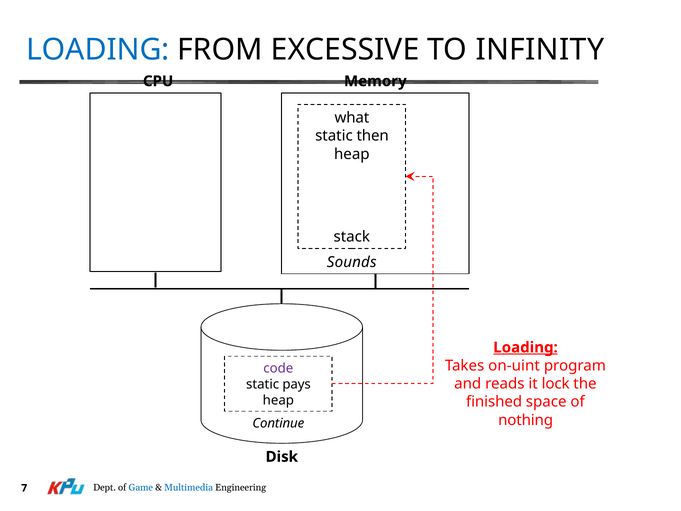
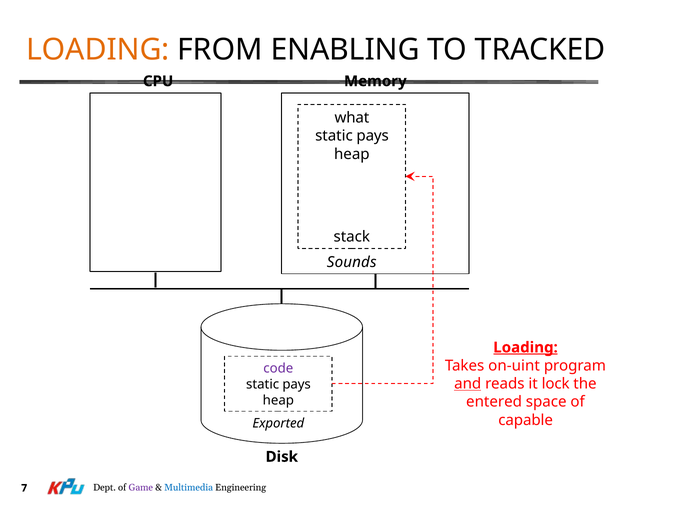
LOADING colour: blue -> orange (98, 50)
EXCESSIVE: EXCESSIVE -> ENABLING (345, 50)
INFINITY: INFINITY -> TRACKED (540, 50)
then: then -> pays (373, 136)
and underline: none -> present (468, 384)
finished: finished -> entered (494, 402)
nothing: nothing -> capable (526, 420)
Continue: Continue -> Exported (278, 423)
Game colour: blue -> purple (141, 487)
